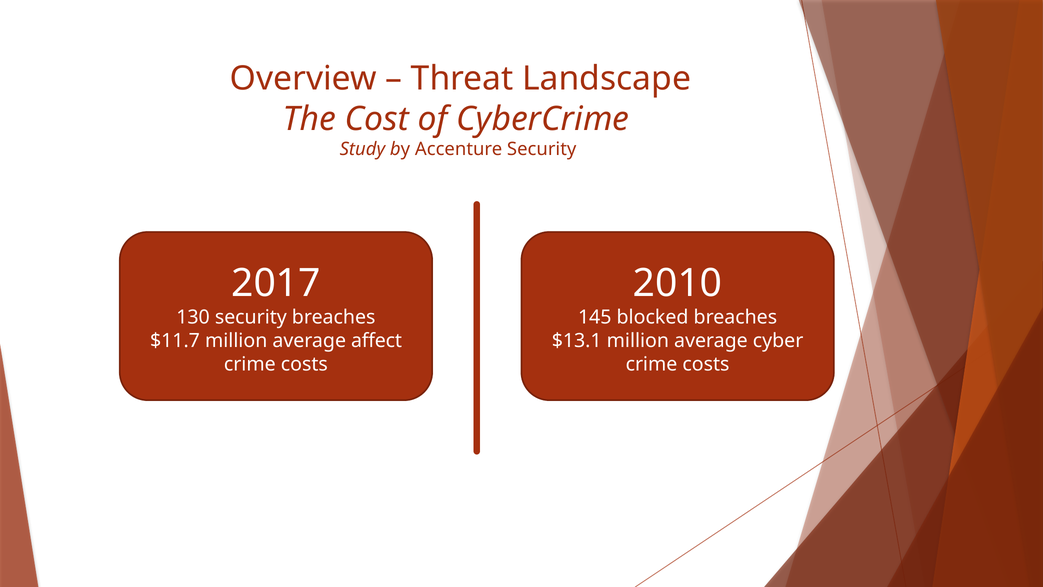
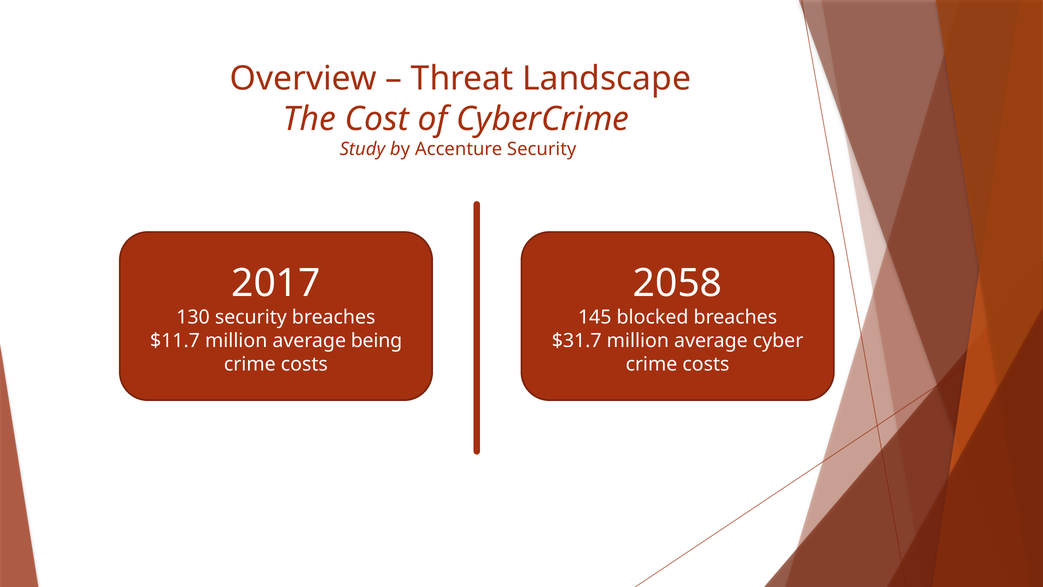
2010: 2010 -> 2058 (678, 283)
affect: affect -> being (376, 341)
$13.1: $13.1 -> $31.7 (577, 341)
